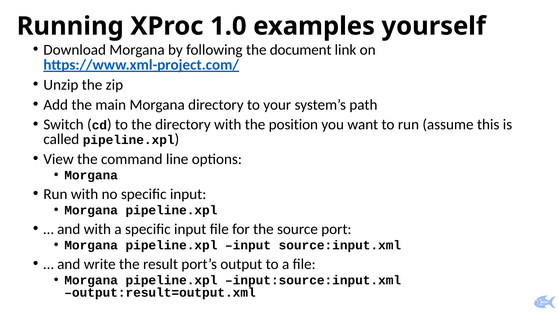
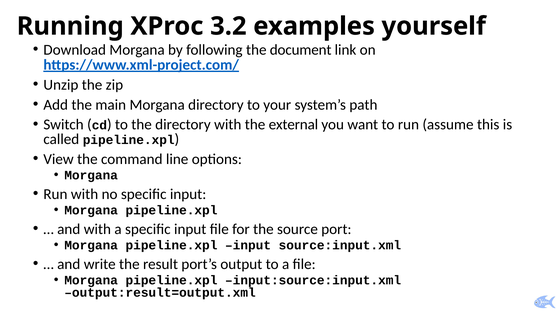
1.0: 1.0 -> 3.2 (228, 26)
position: position -> external (293, 125)
